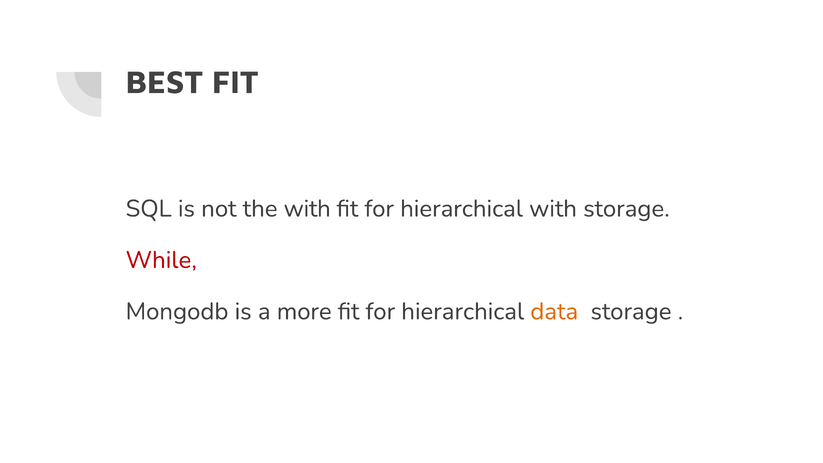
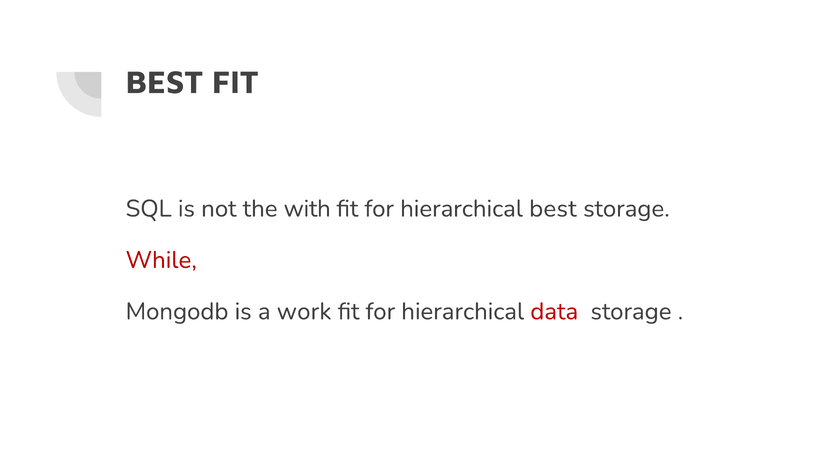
hierarchical with: with -> best (553, 209)
more: more -> work (304, 311)
data colour: orange -> red (554, 311)
